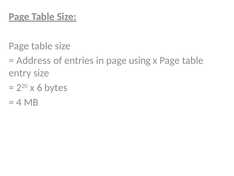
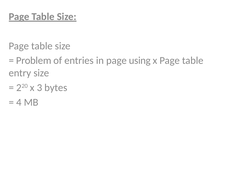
Address: Address -> Problem (34, 60)
6: 6 -> 3 (39, 87)
